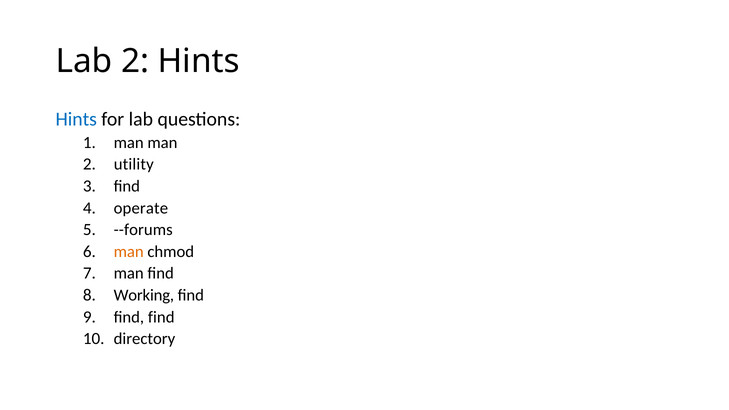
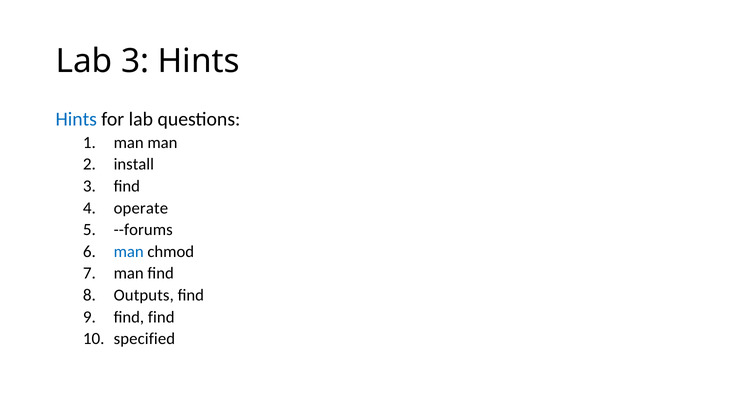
Lab 2: 2 -> 3 (135, 61)
utility: utility -> install (134, 164)
man colour: orange -> blue (129, 252)
Working: Working -> Outputs (144, 295)
directory: directory -> specified (144, 339)
